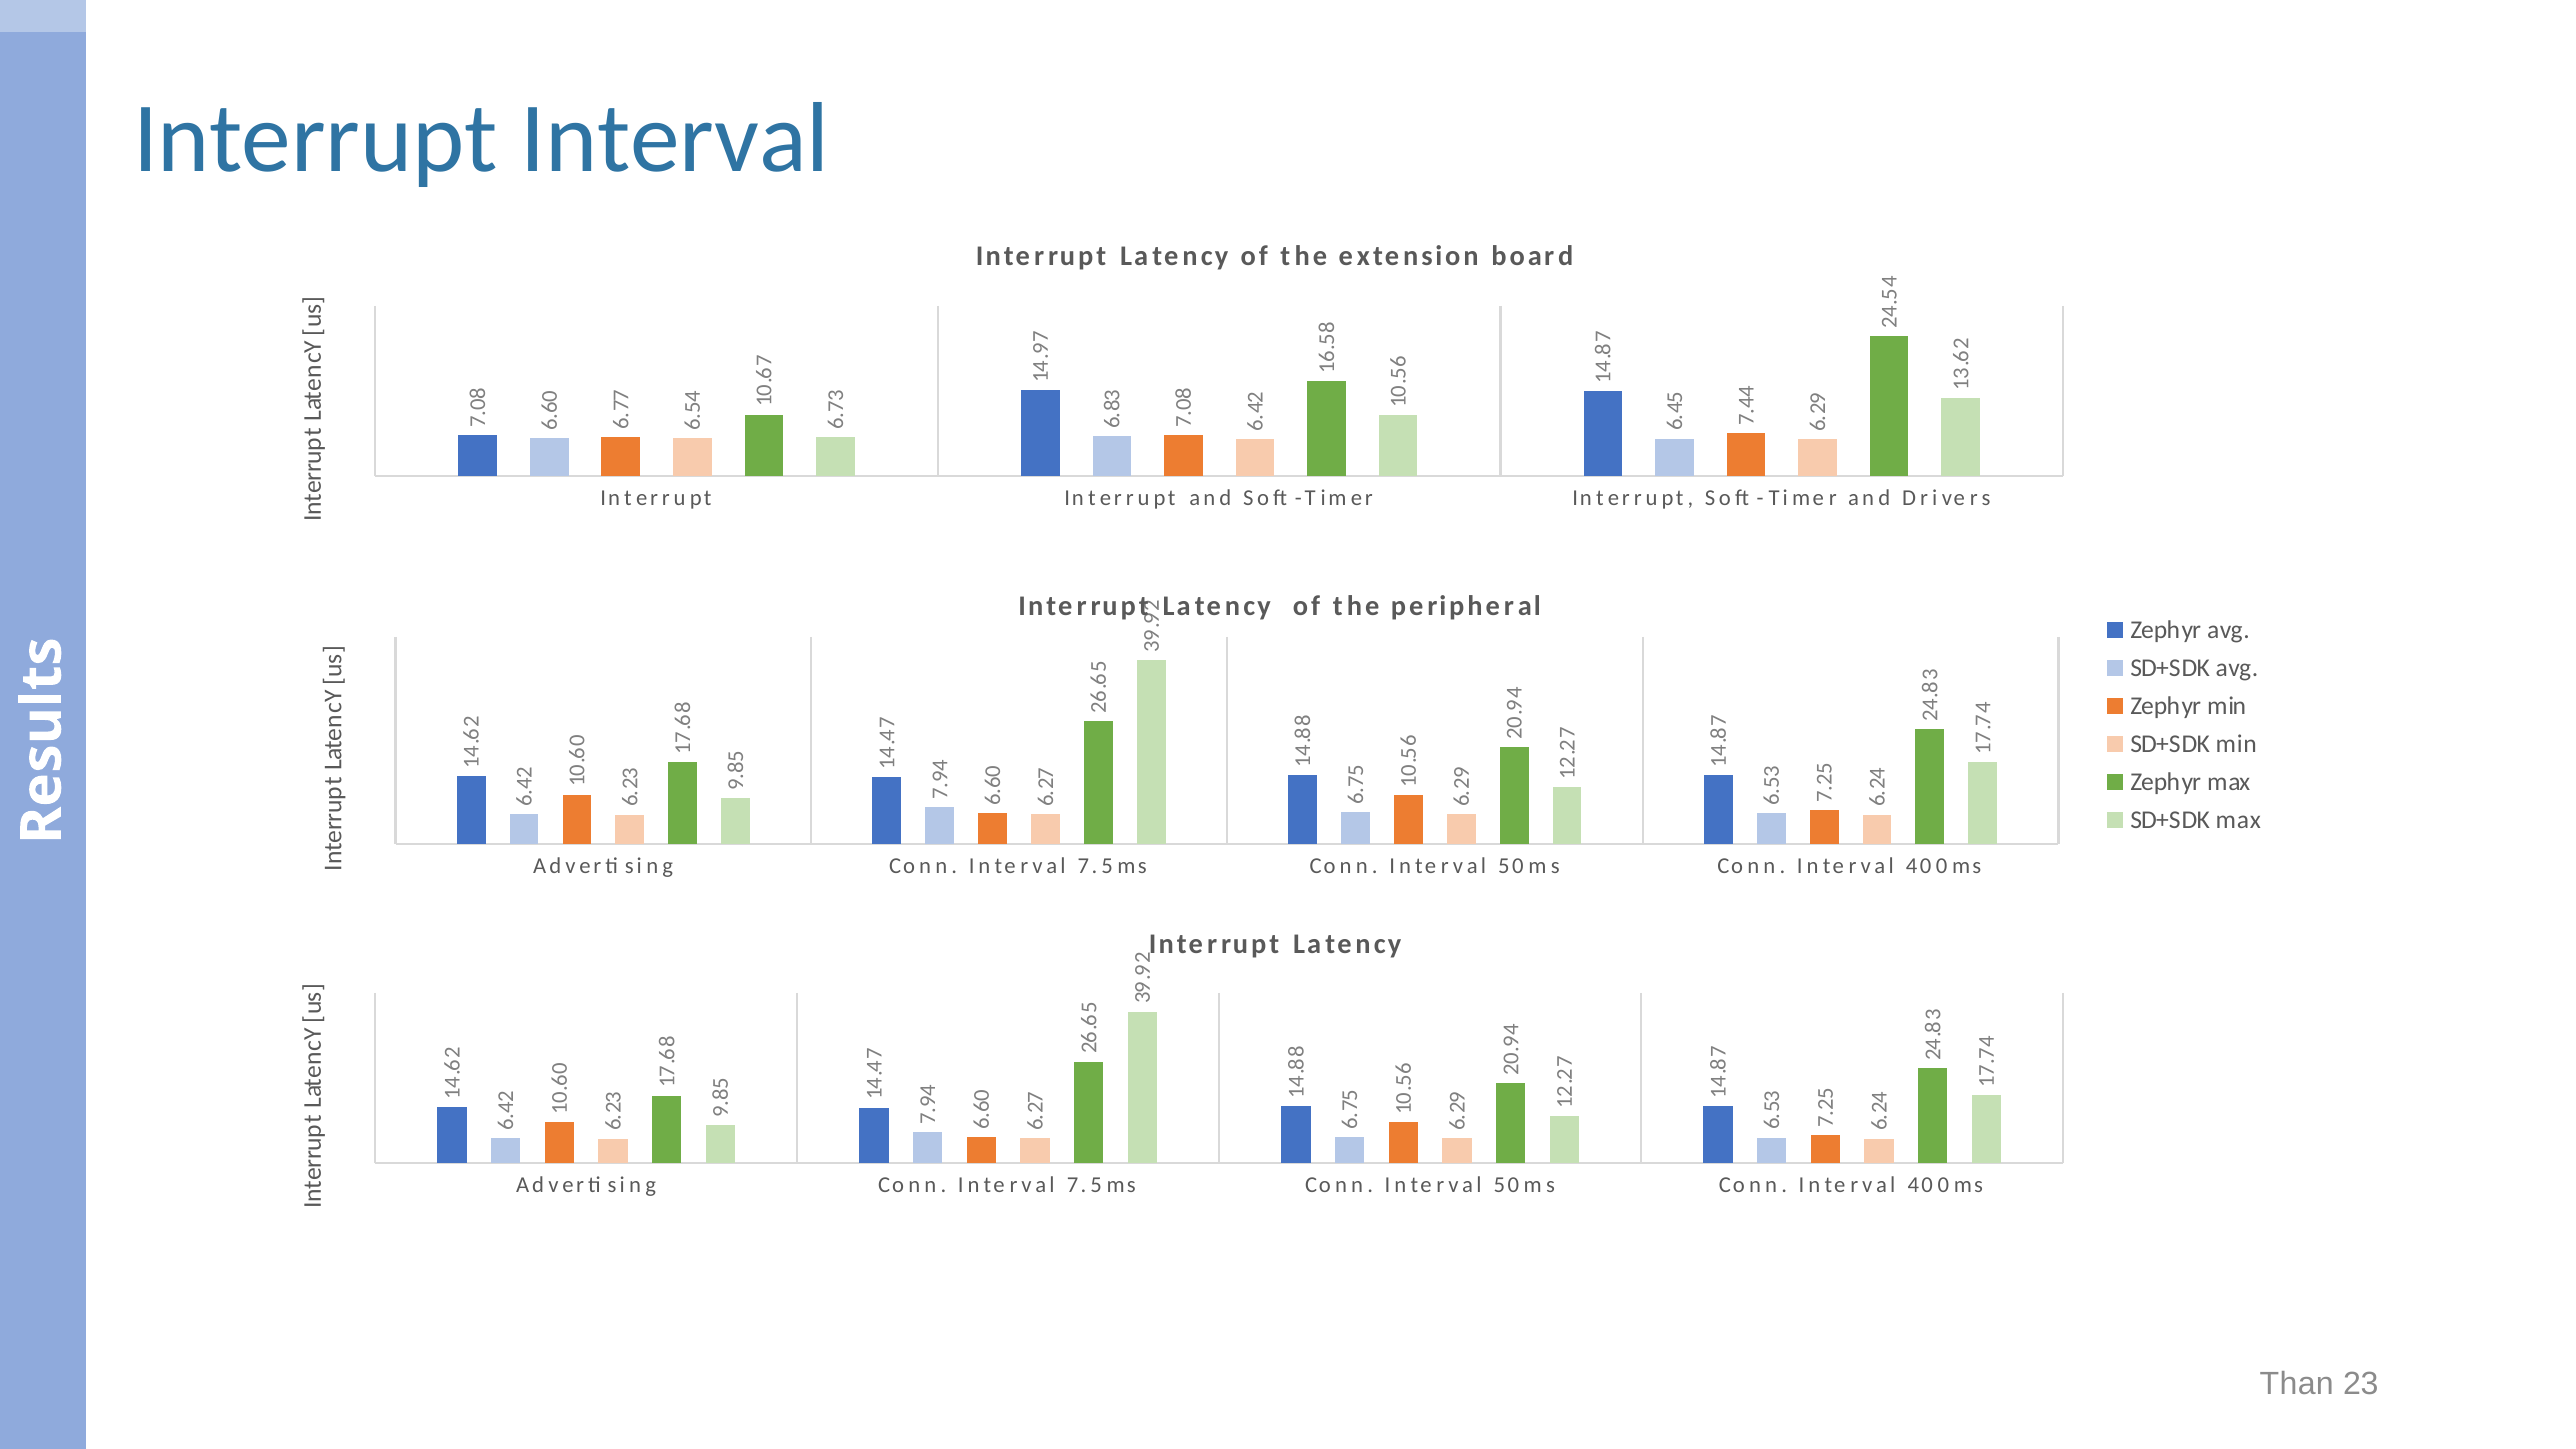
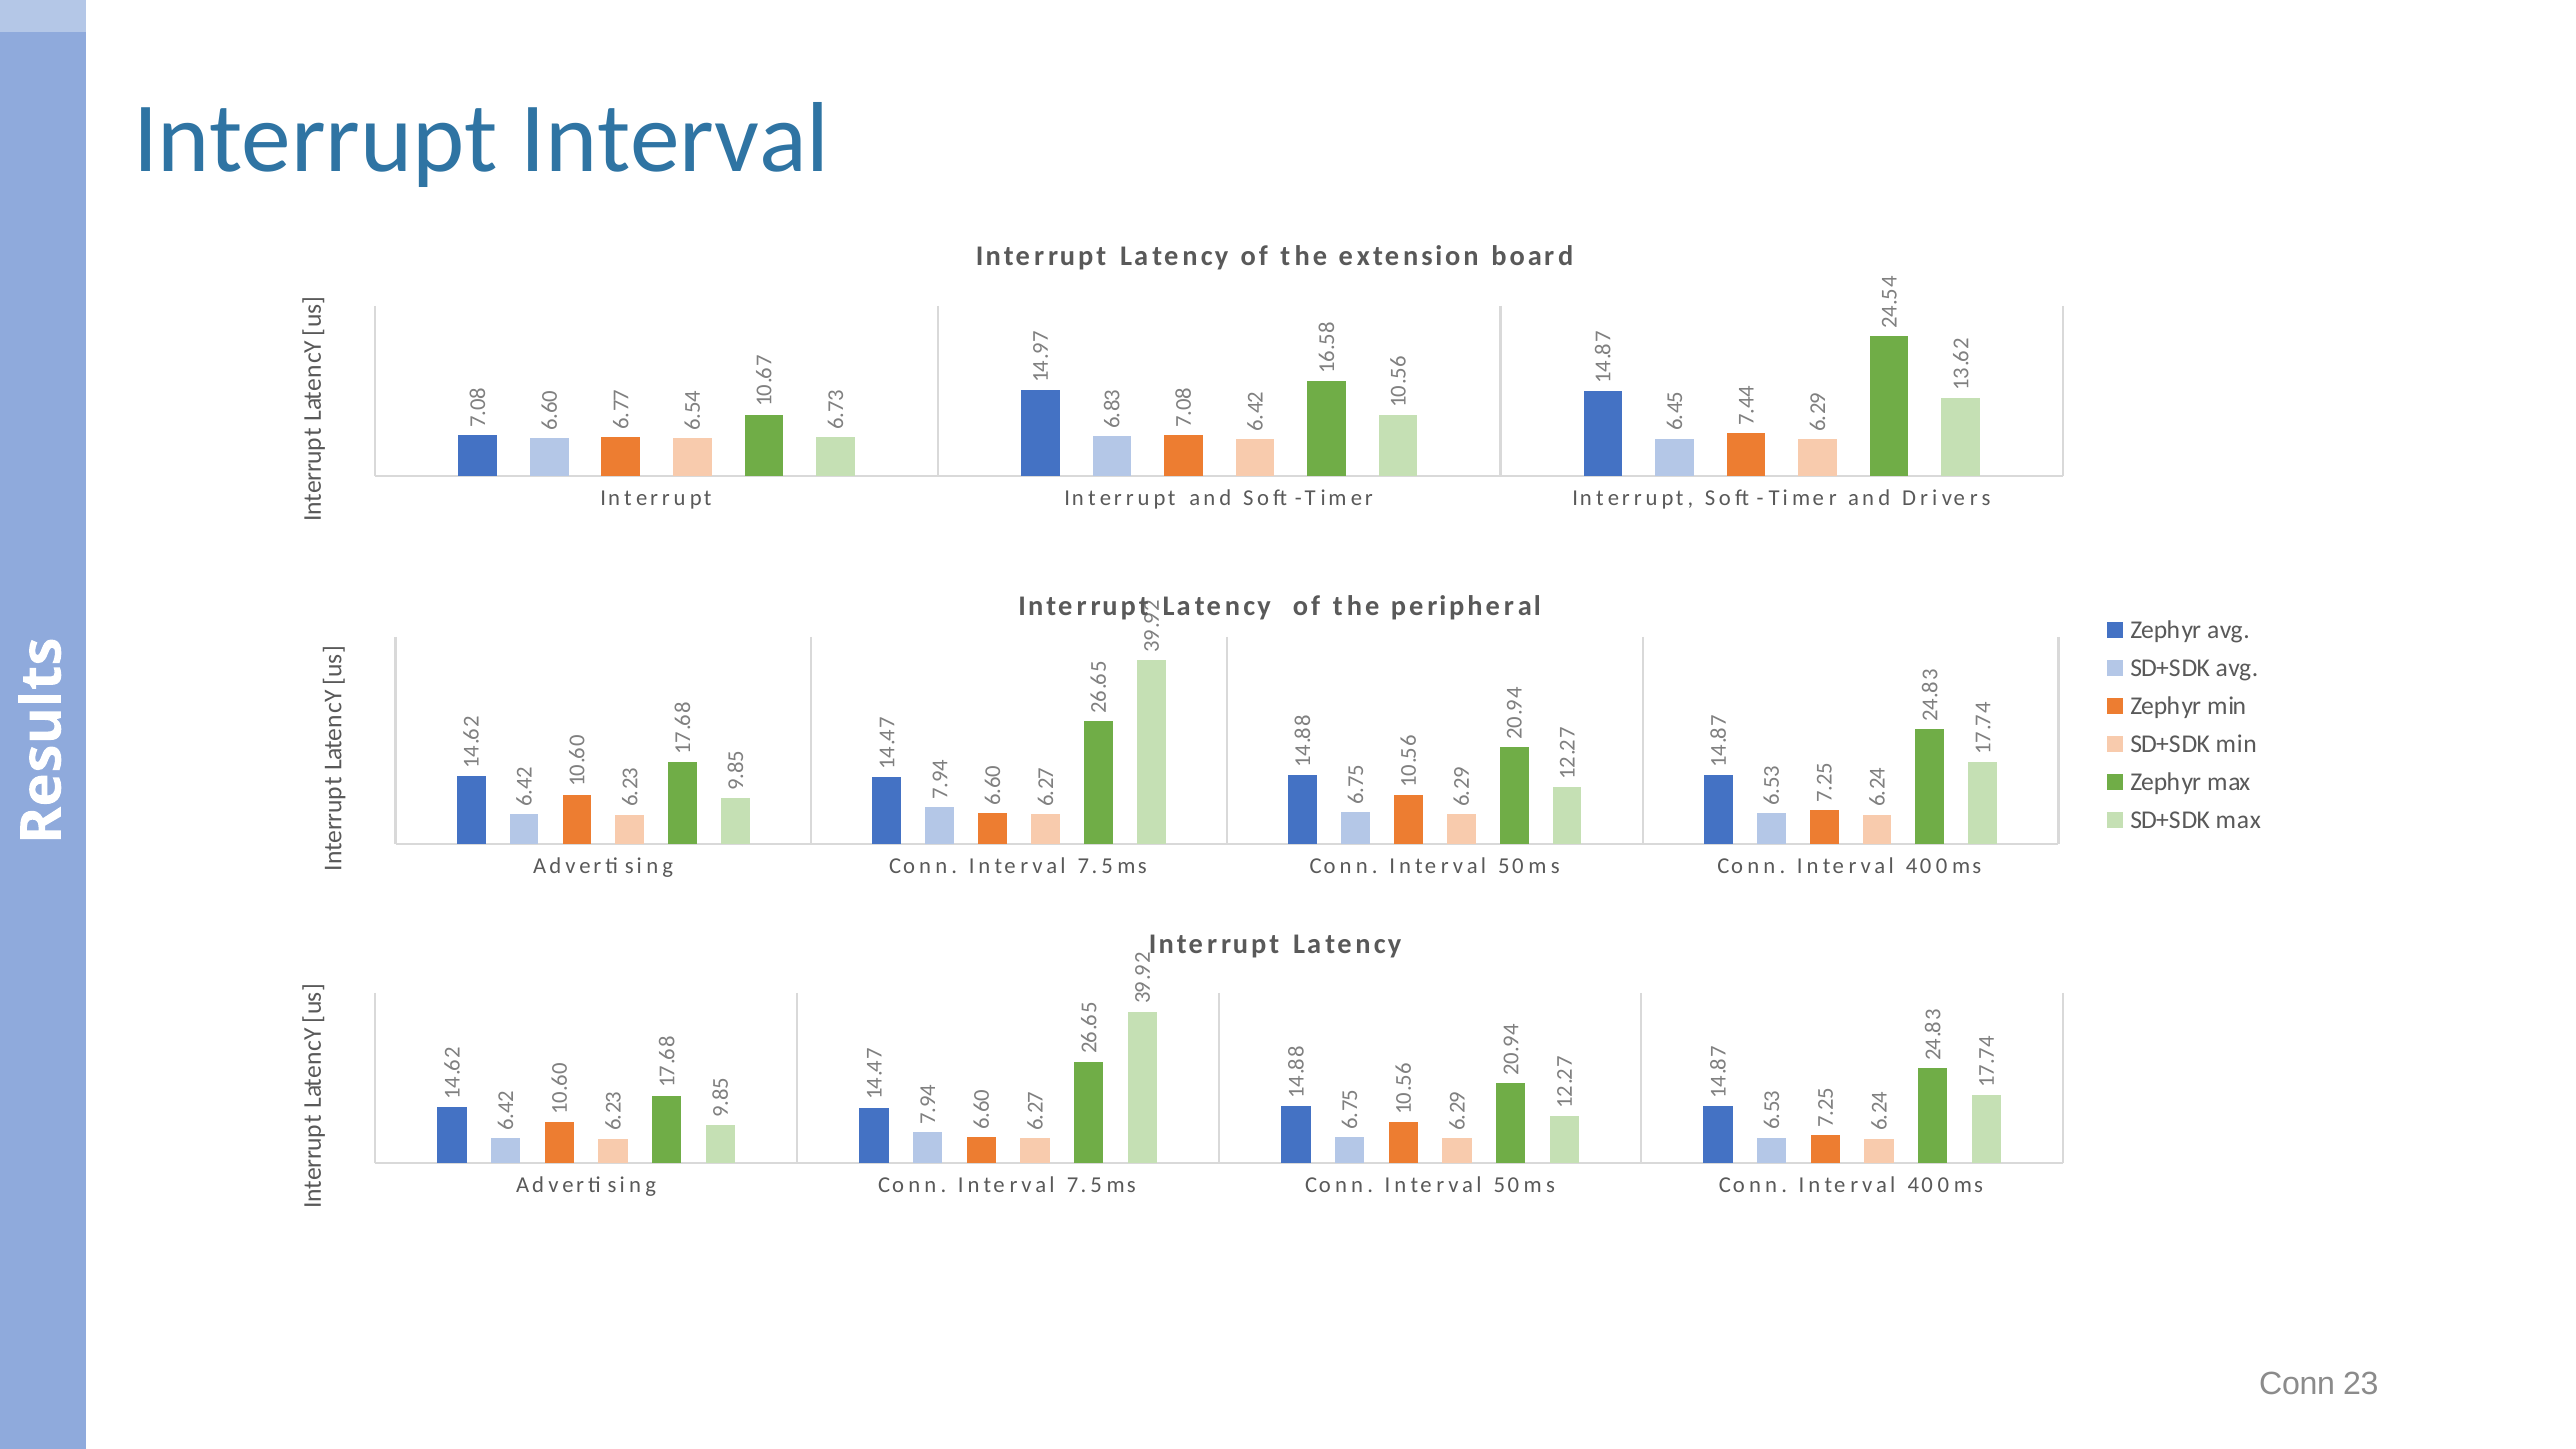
Than: Than -> Conn (2297, 1383)
